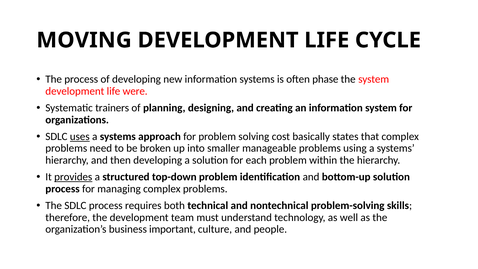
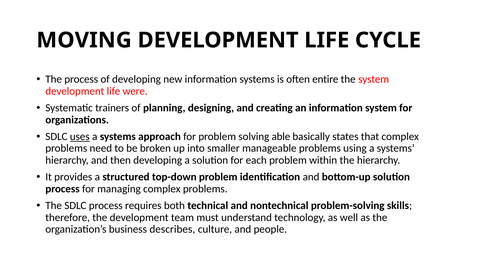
phase: phase -> entire (325, 79)
cost: cost -> able (281, 136)
provides underline: present -> none (73, 177)
important: important -> describes (172, 229)
